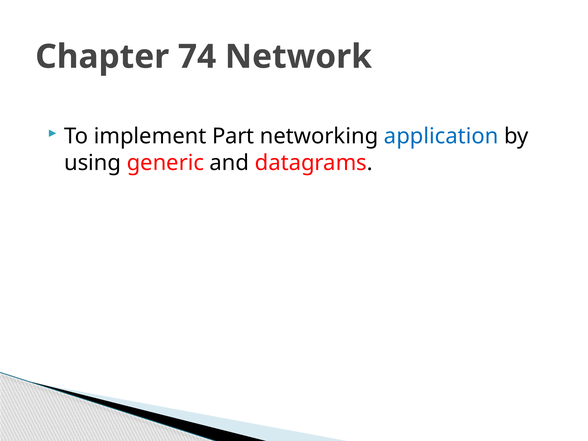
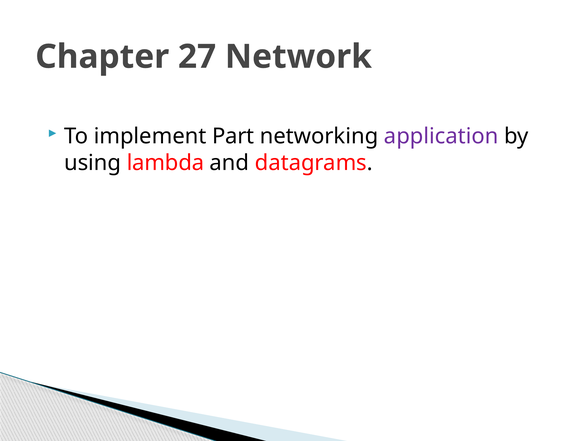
74: 74 -> 27 (197, 57)
application colour: blue -> purple (441, 136)
generic: generic -> lambda (165, 163)
